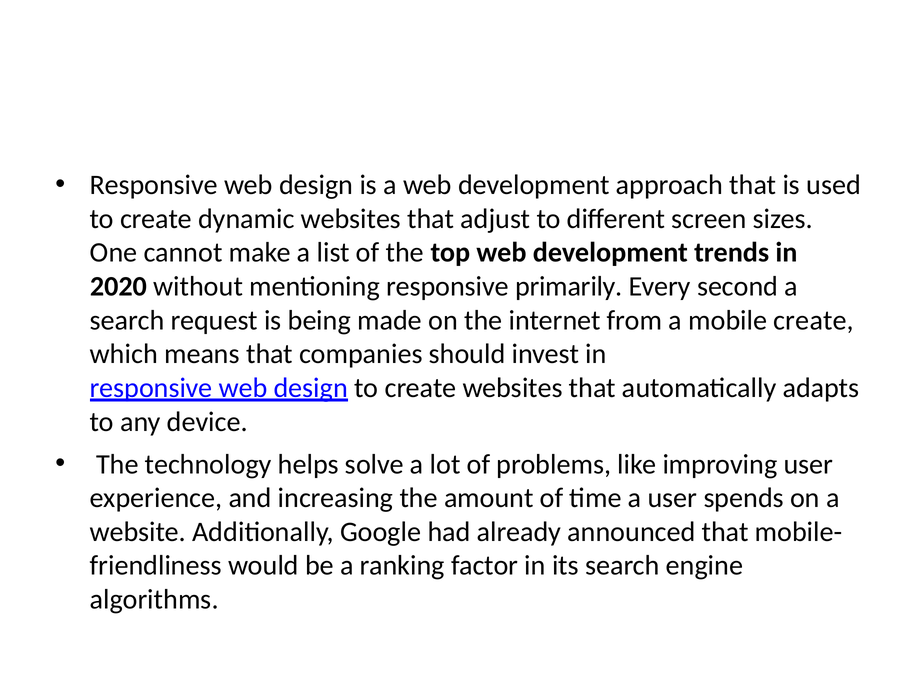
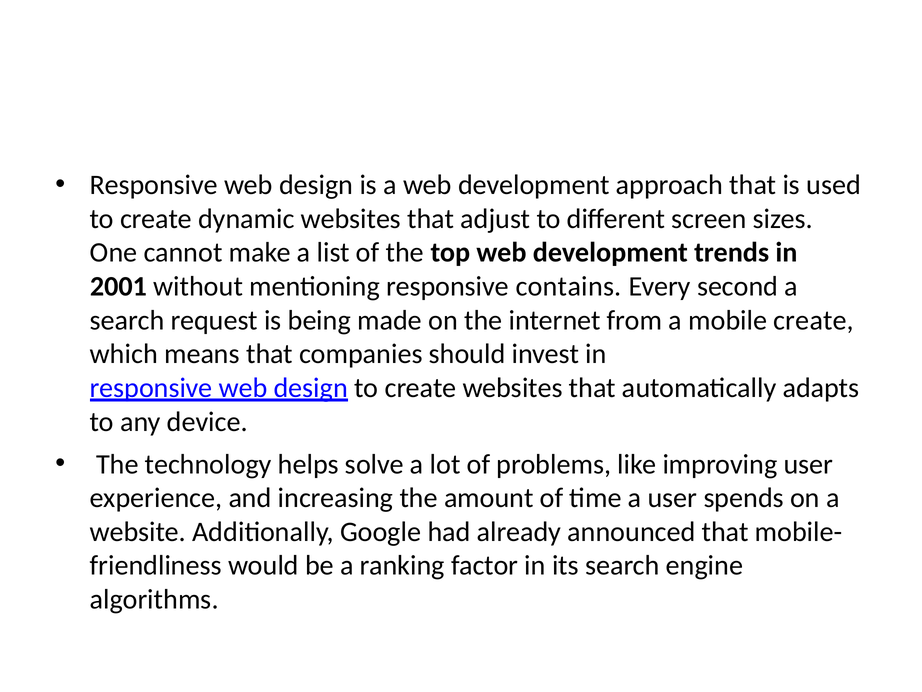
2020: 2020 -> 2001 (118, 286)
primarily: primarily -> contains (569, 286)
